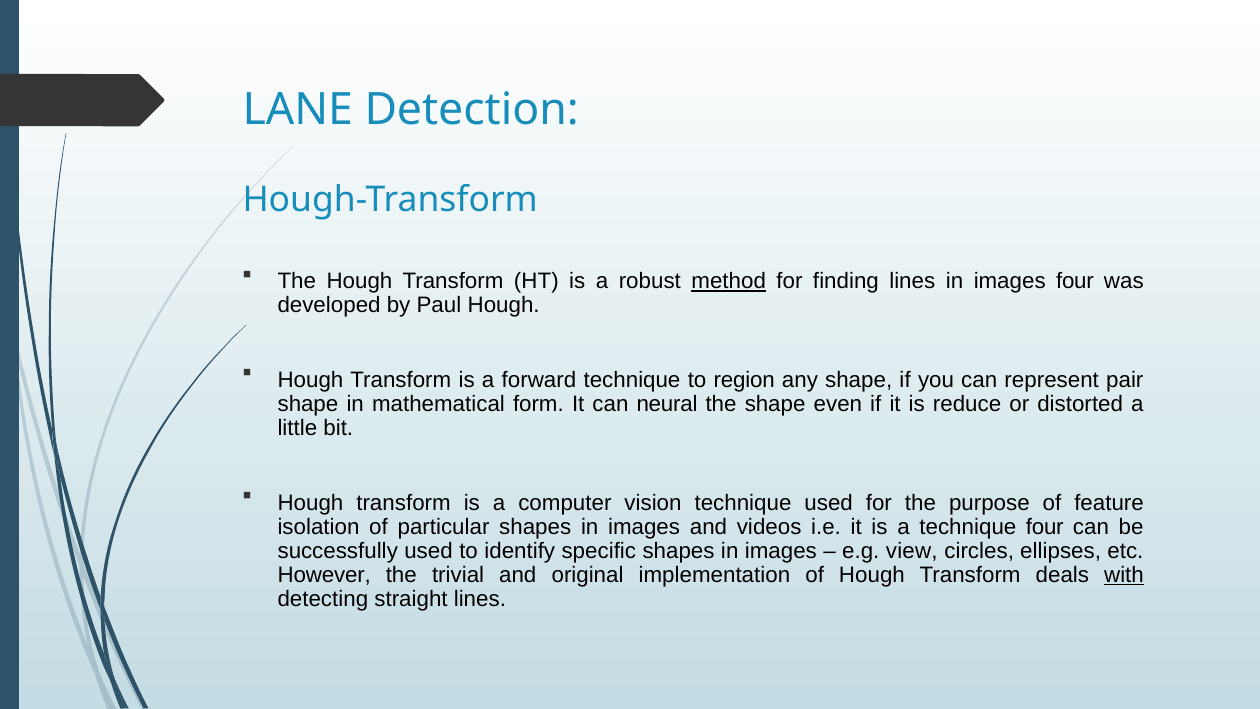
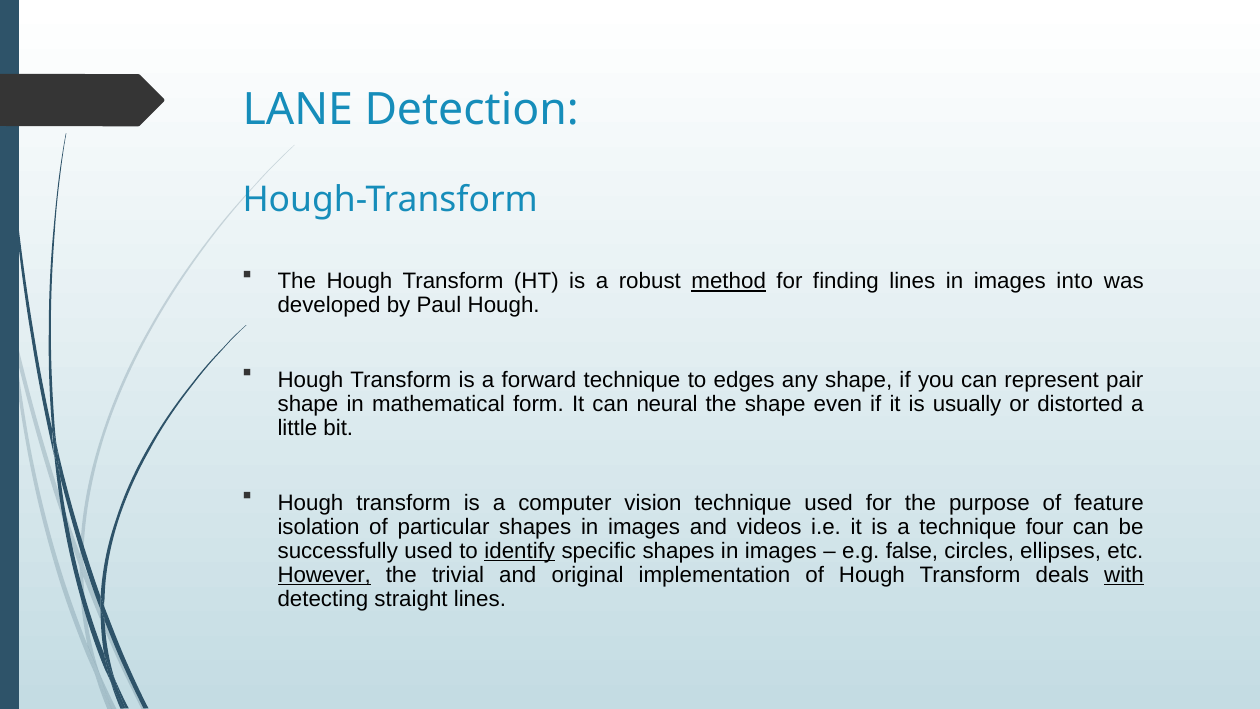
images four: four -> into (1075, 281)
region: region -> edges (744, 380)
reduce: reduce -> usually (967, 404)
identify underline: none -> present (520, 551)
view: view -> false (912, 551)
However underline: none -> present (324, 575)
